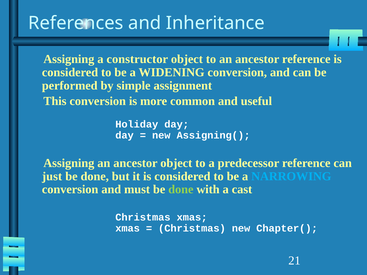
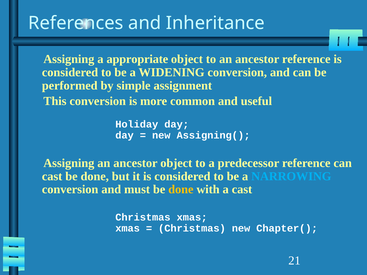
constructor: constructor -> appropriate (137, 59)
just: just -> cast (52, 176)
done colour: light green -> yellow (181, 190)
